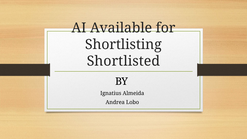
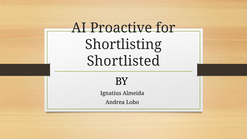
Available: Available -> Proactive (121, 28)
